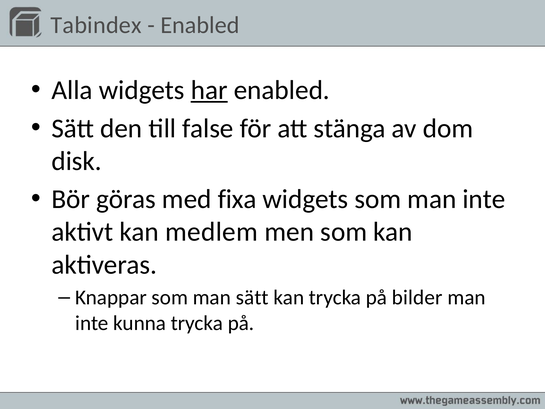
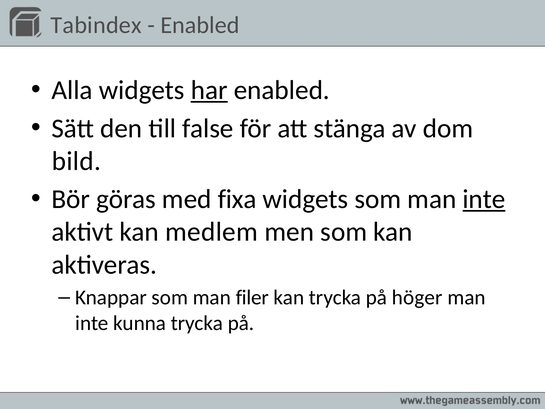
disk: disk -> bild (76, 161)
inte underline: none -> present (484, 199)
man sätt: sätt -> filer (252, 297)
bilder: bilder -> höger (417, 297)
